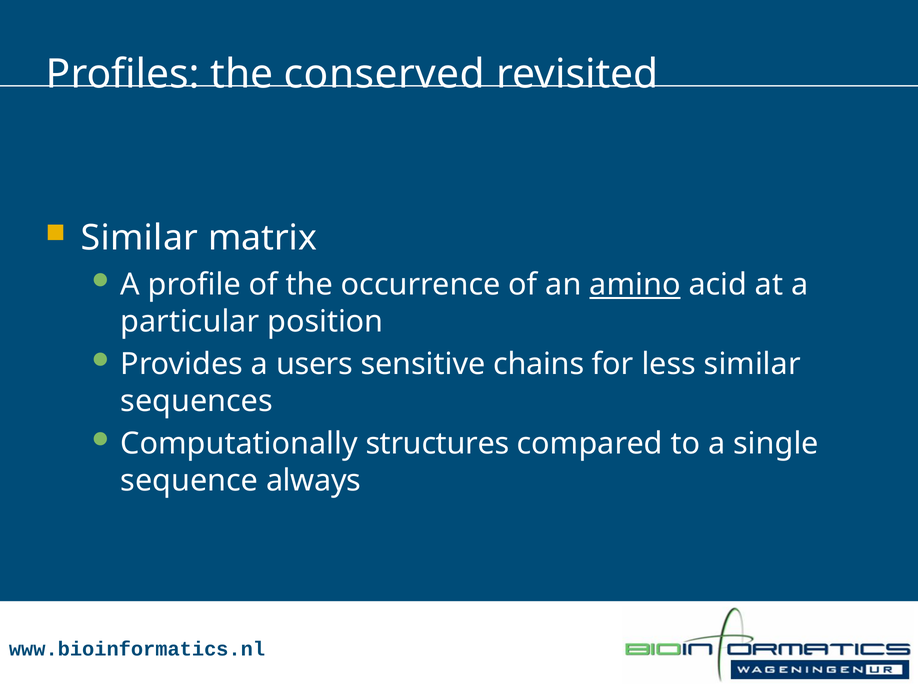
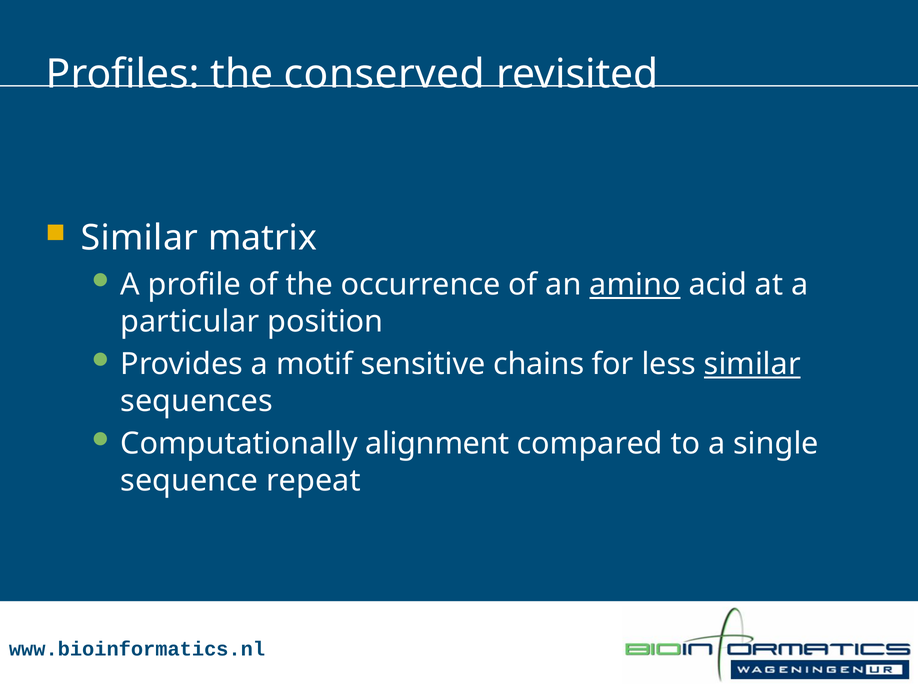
users: users -> motif (314, 365)
similar underline: none -> present (752, 365)
structures: structures -> alignment (437, 444)
always: always -> repeat (313, 481)
